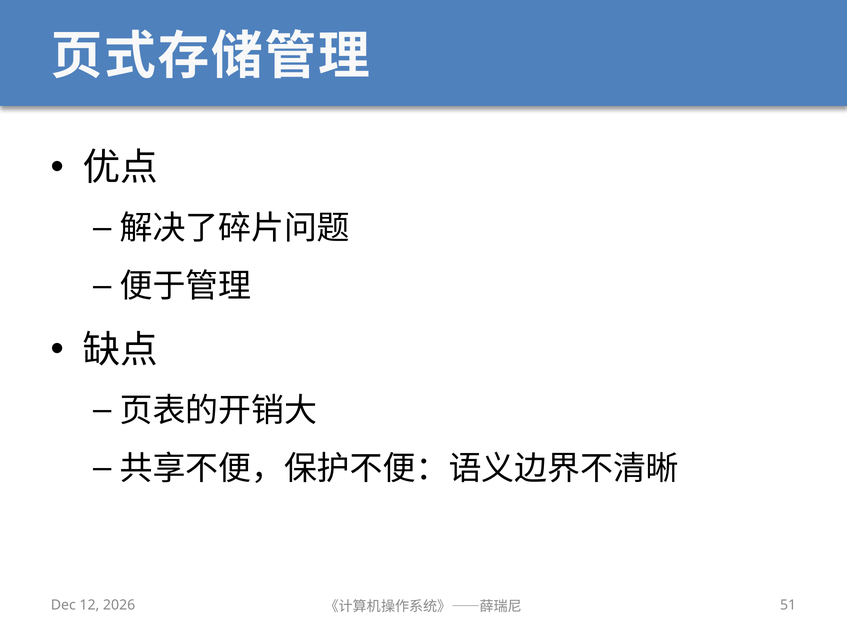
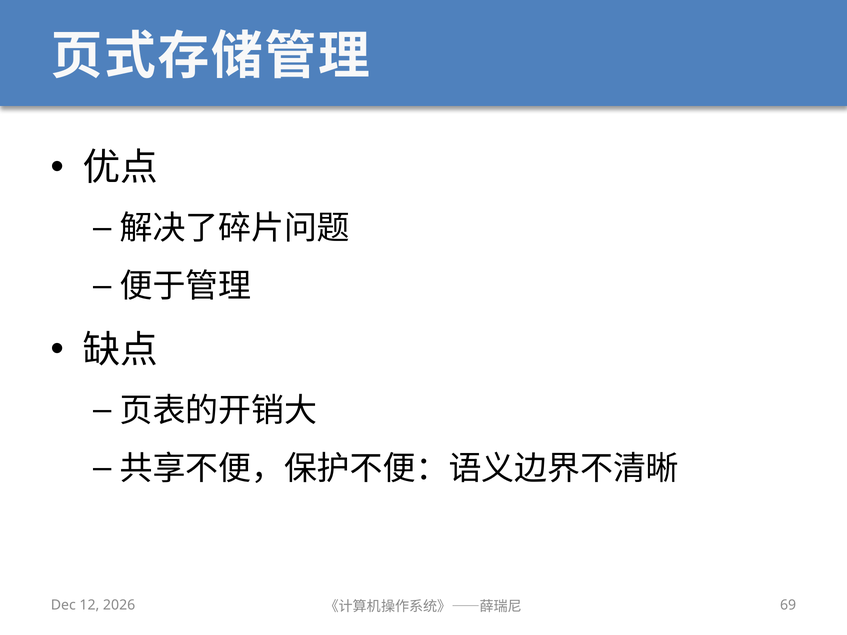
51: 51 -> 69 (788, 606)
